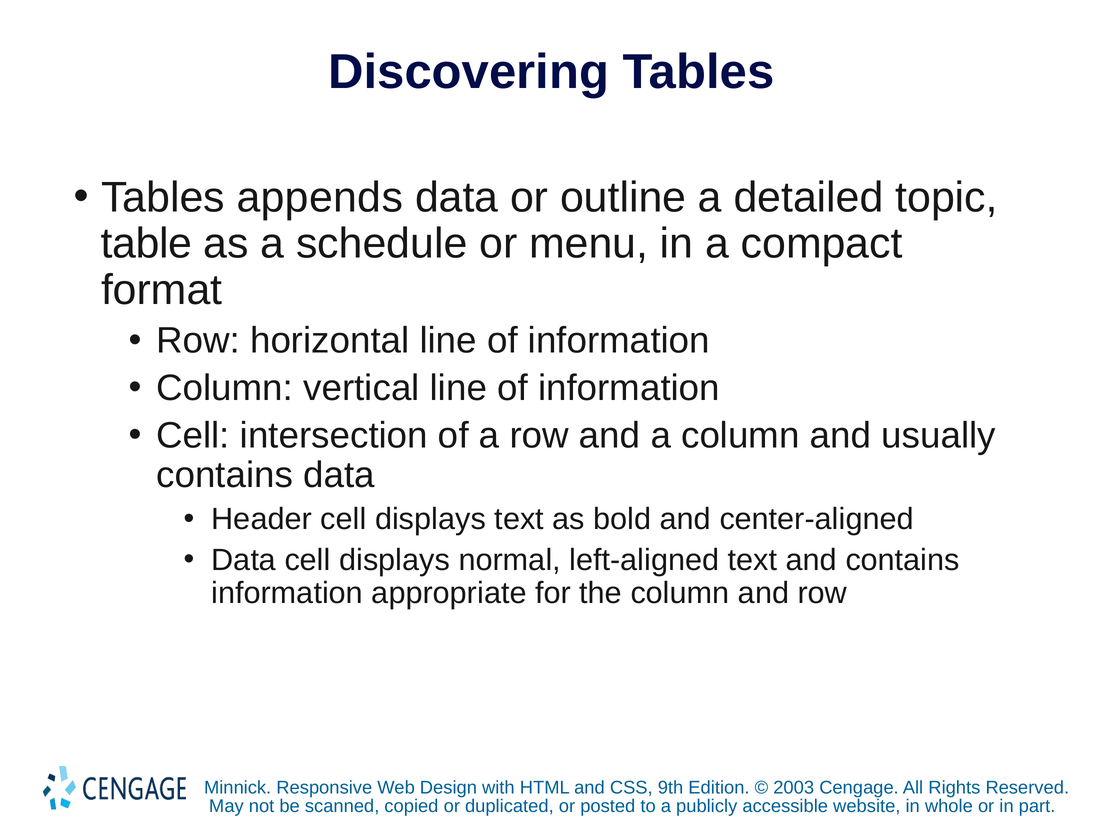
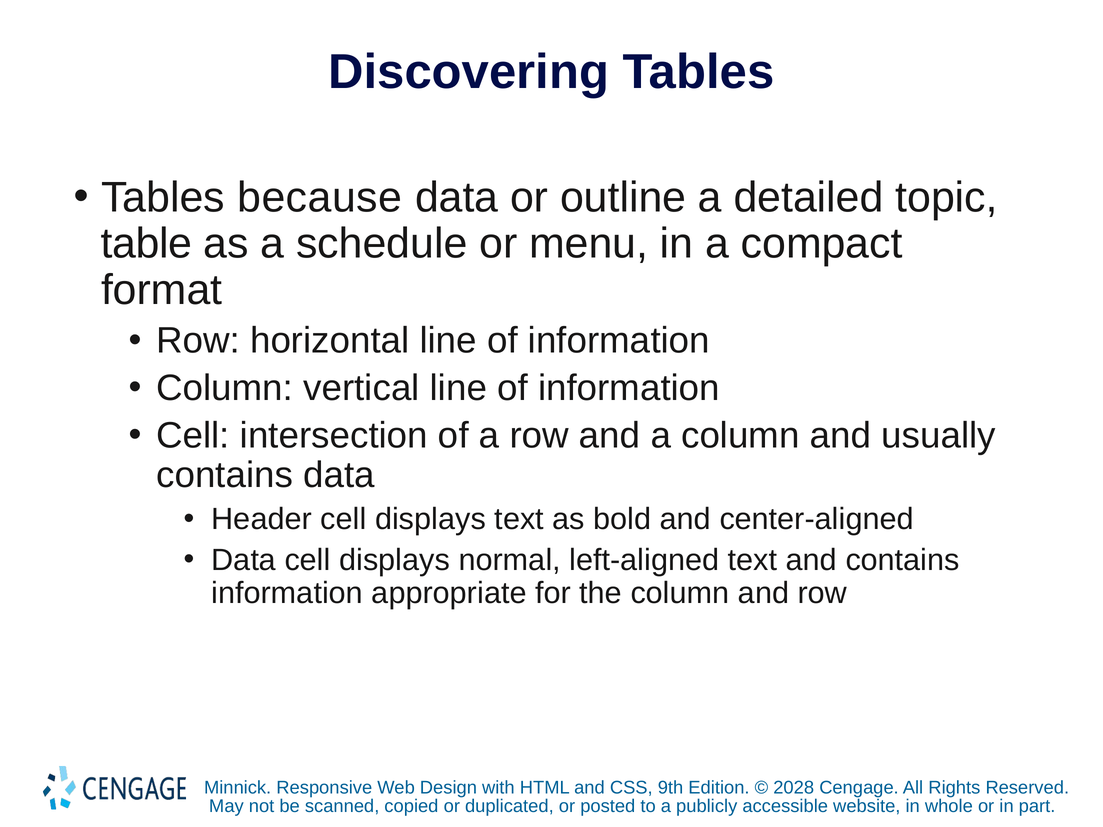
appends: appends -> because (320, 198)
2003: 2003 -> 2028 (794, 788)
